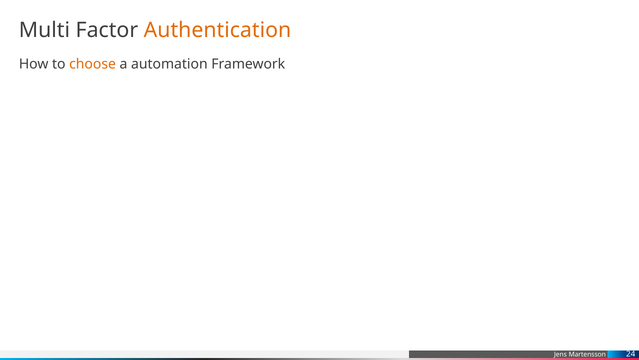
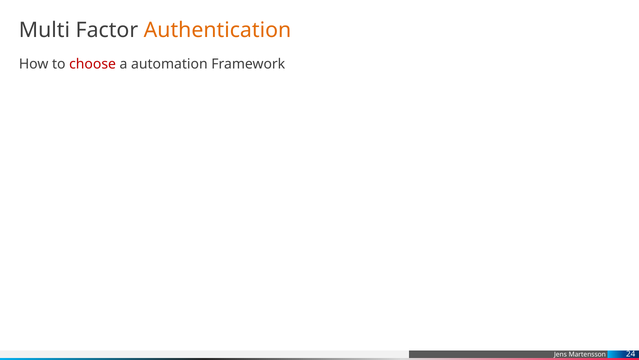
choose colour: orange -> red (93, 64)
